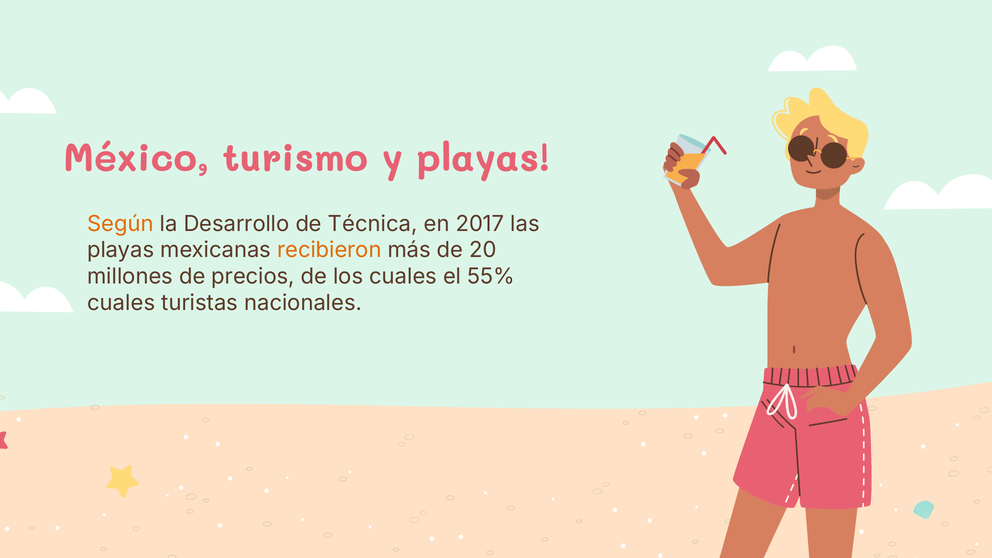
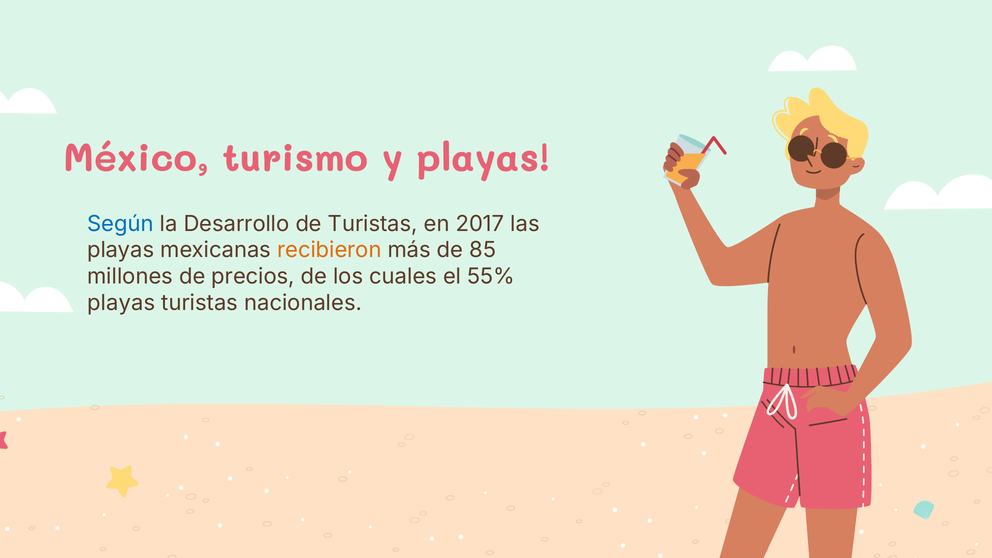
Según colour: orange -> blue (120, 224)
de Técnica: Técnica -> Turistas (373, 224)
20: 20 -> 85 (483, 250)
cuales: cuales -> playas (121, 303)
